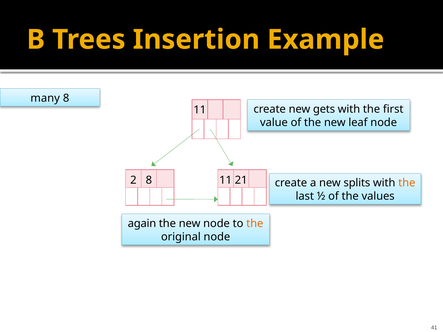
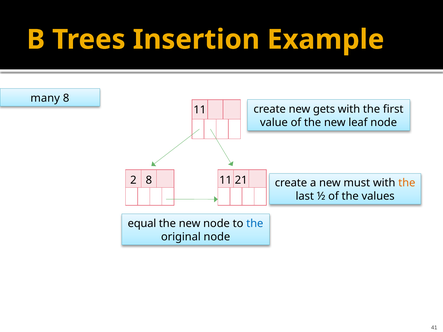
splits: splits -> must (357, 183)
again: again -> equal (142, 224)
the colour: orange -> blue (255, 224)
